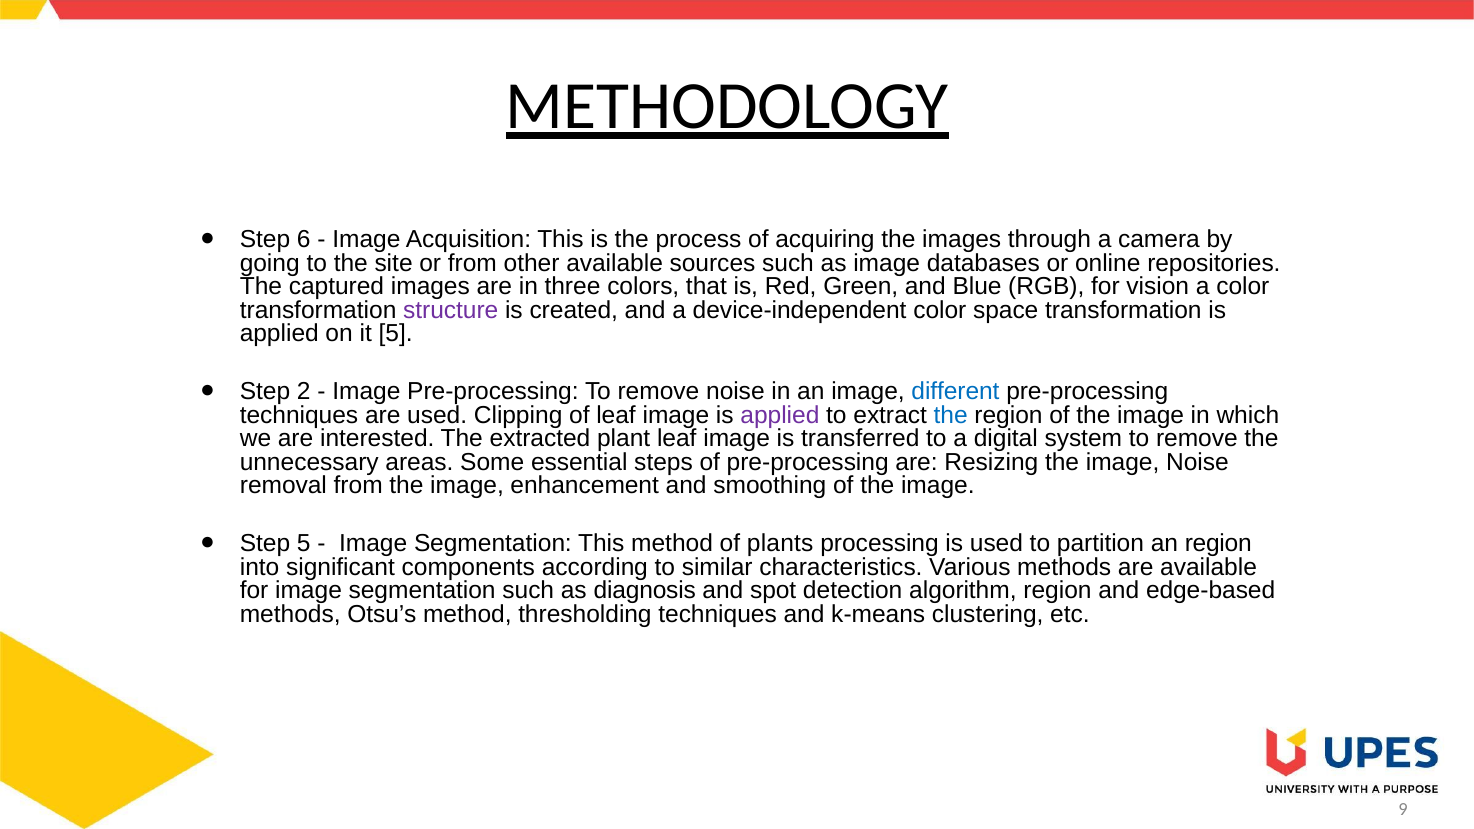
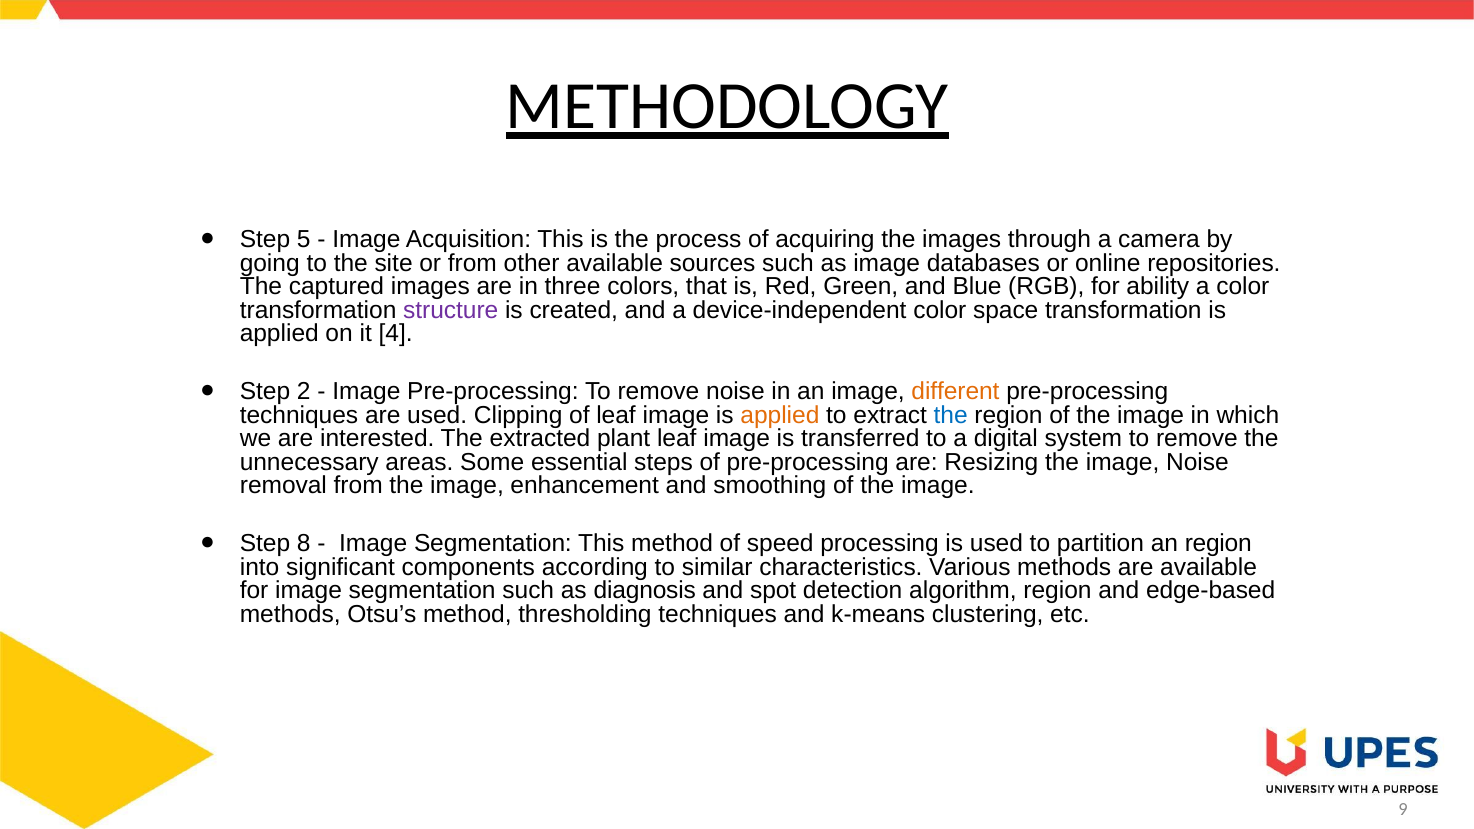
6: 6 -> 5 (304, 239)
vision: vision -> ability (1158, 287)
it 5: 5 -> 4 (396, 334)
different colour: blue -> orange (956, 391)
applied colour: purple -> orange (780, 415)
Step 5: 5 -> 8 (304, 544)
plants: plants -> speed (780, 544)
